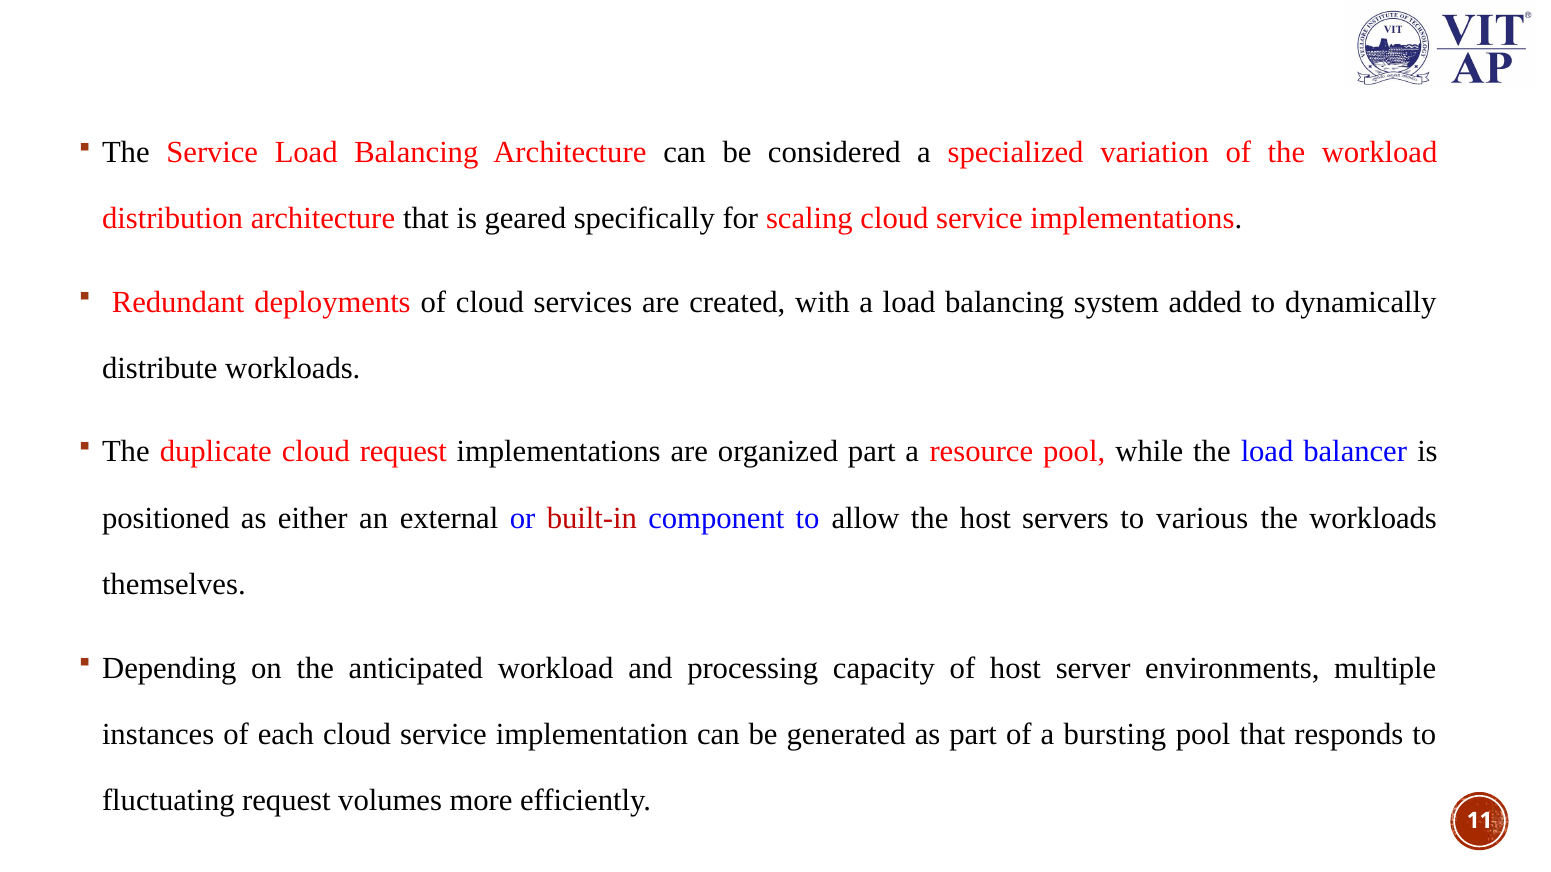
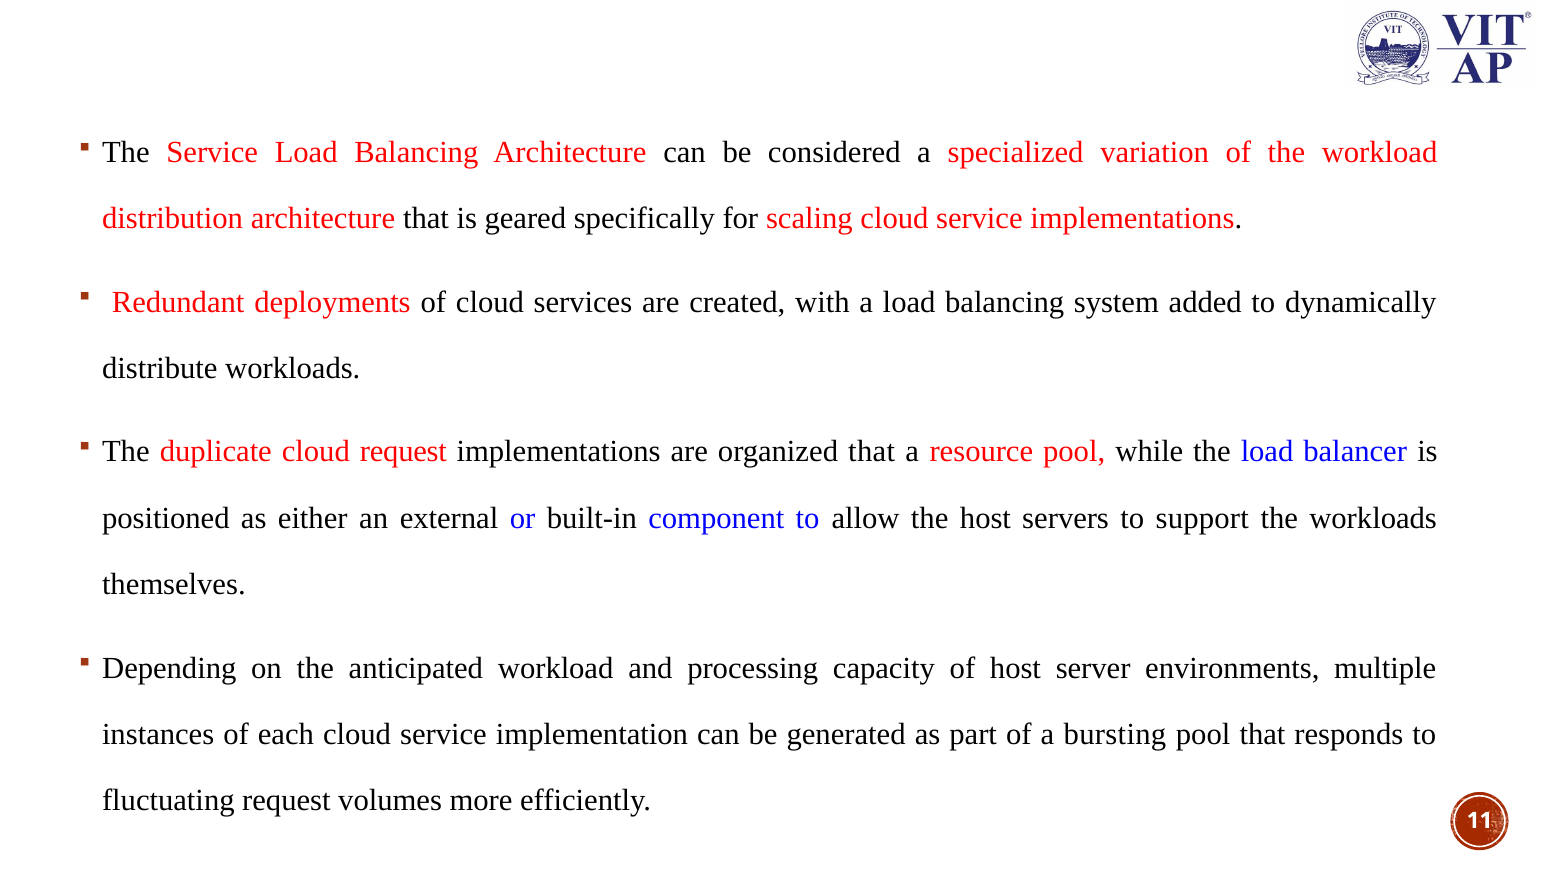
organized part: part -> that (872, 452)
built-in colour: red -> black (592, 518)
various: various -> support (1202, 518)
